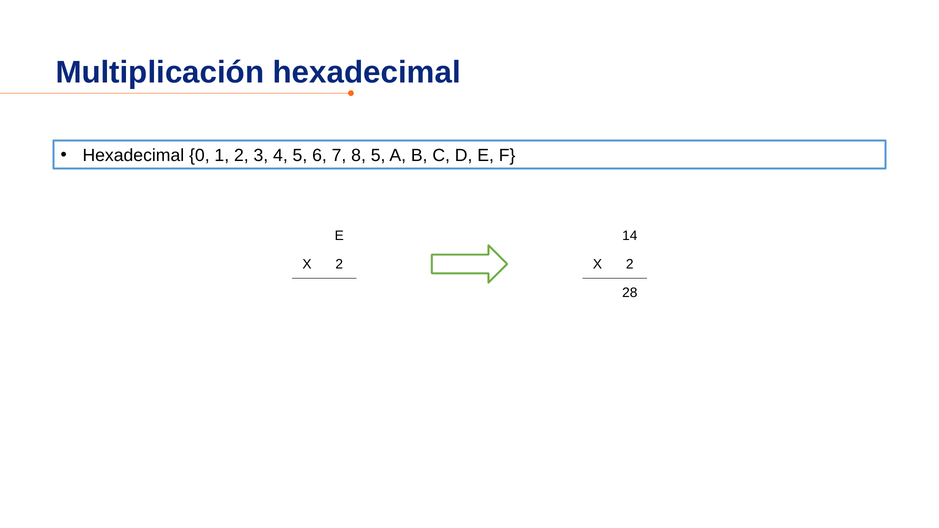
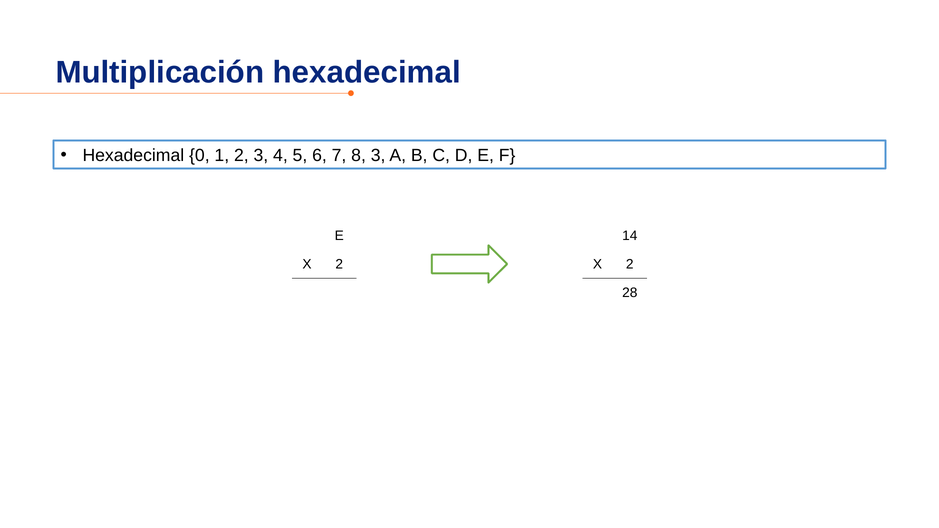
8 5: 5 -> 3 (378, 156)
